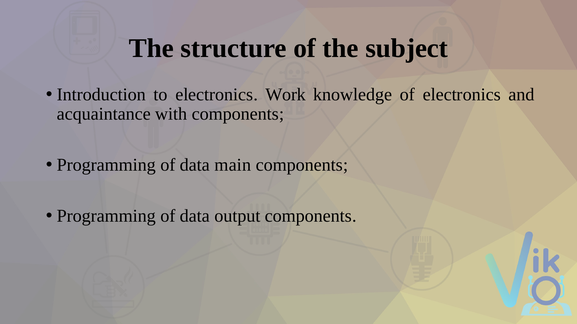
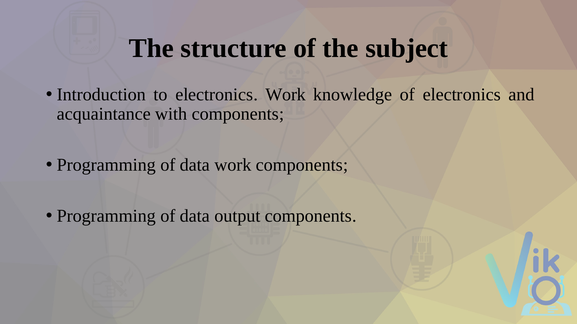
data main: main -> work (233, 165)
